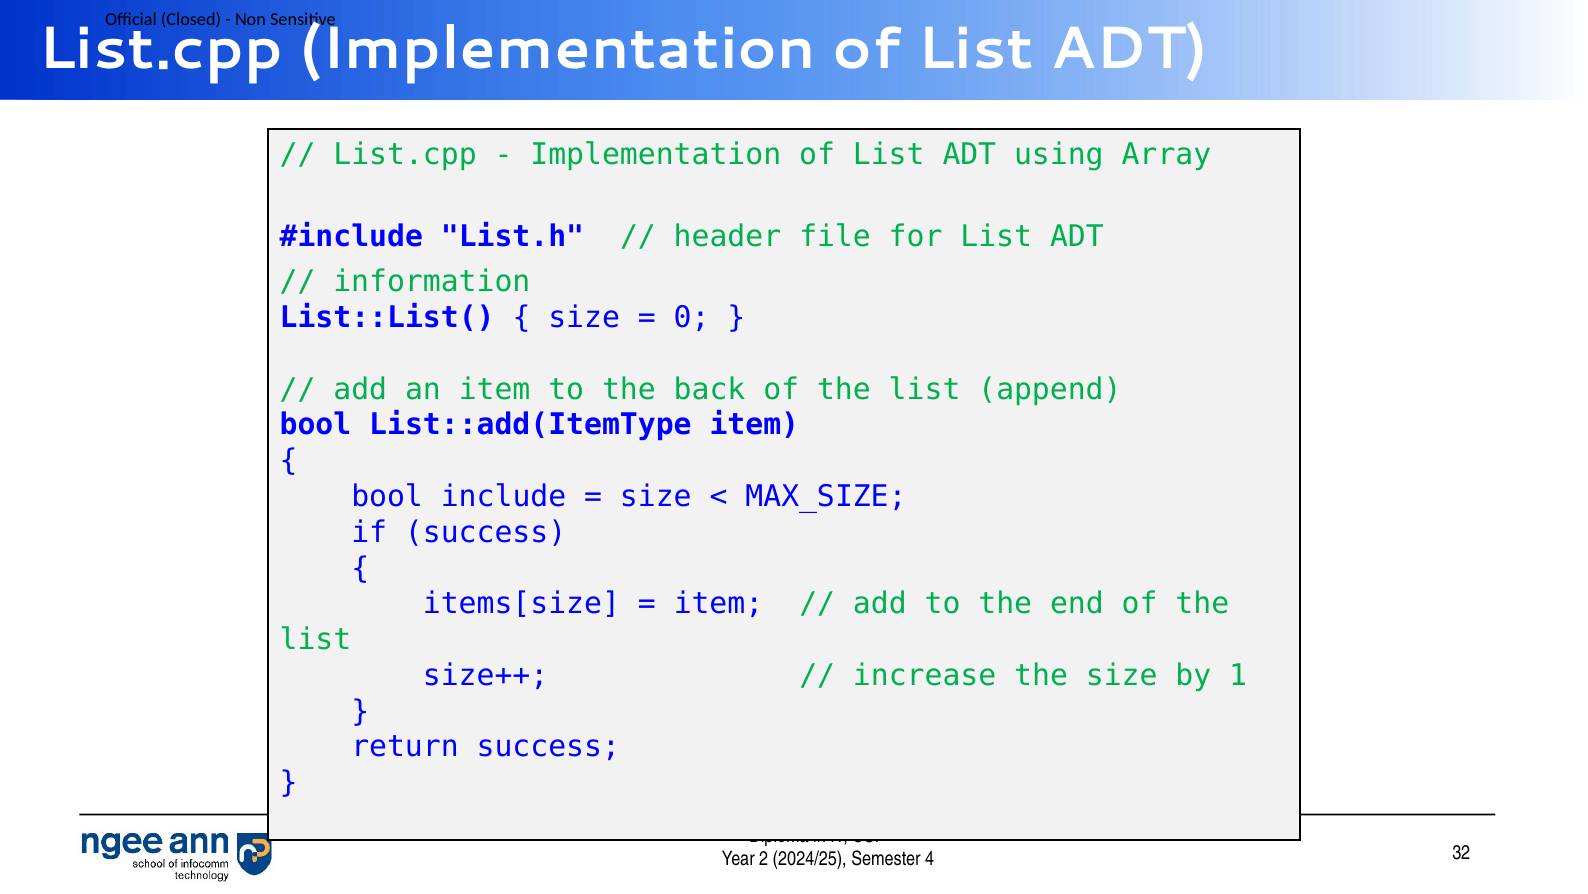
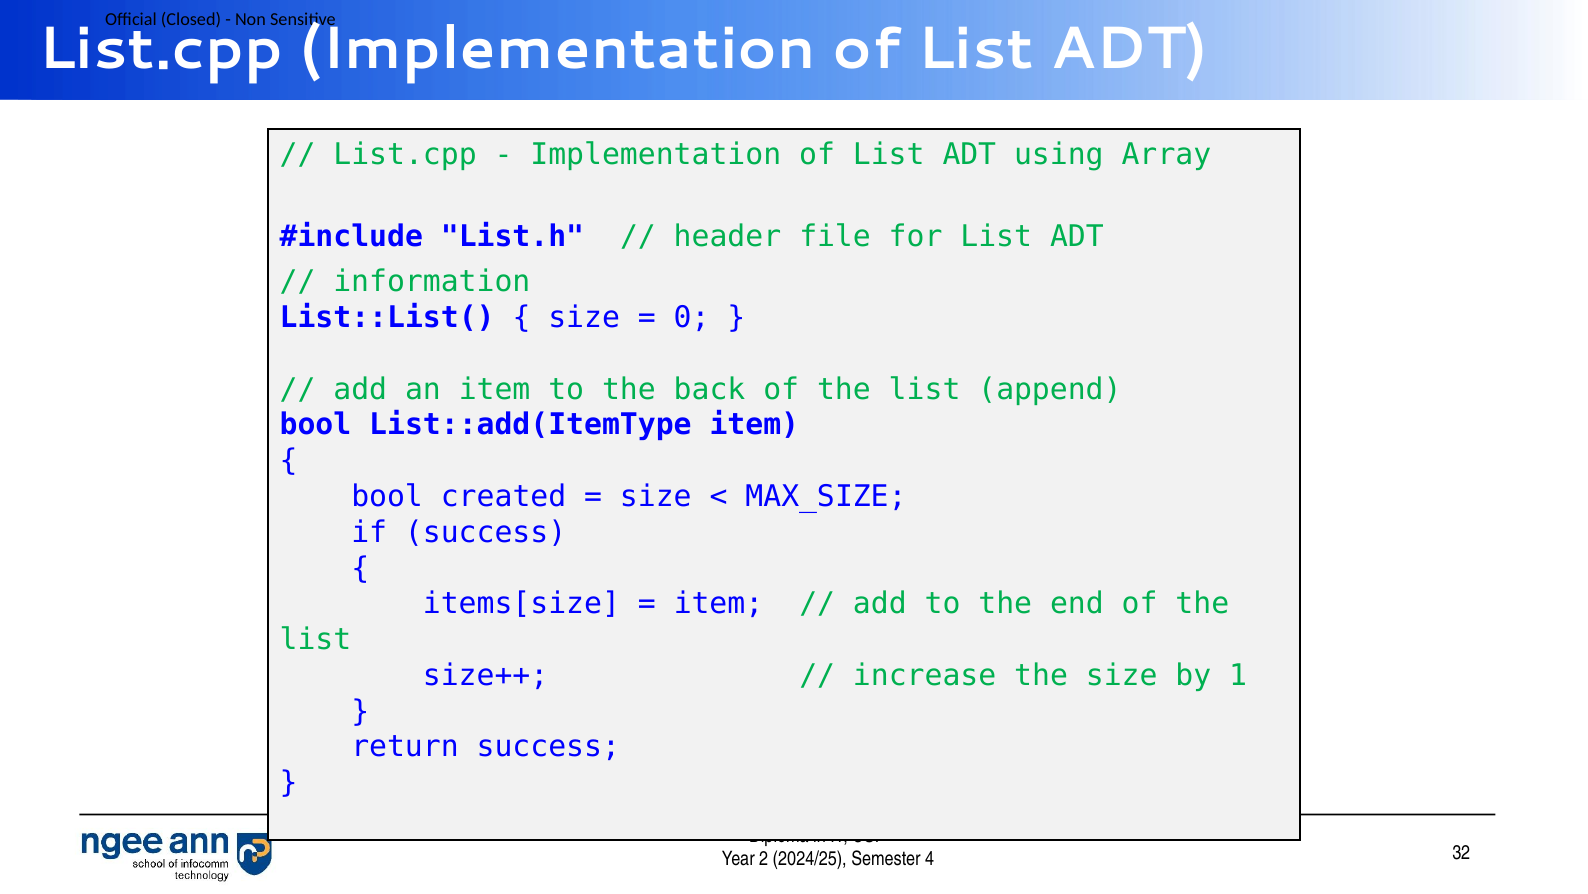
include: include -> created (504, 496)
